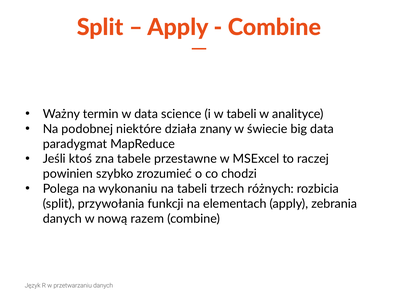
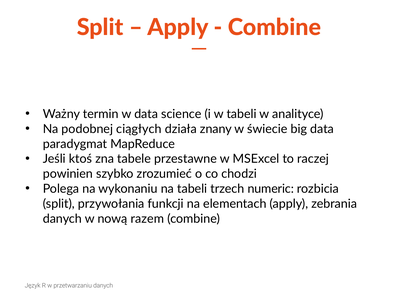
niektóre: niektóre -> ciągłych (139, 129)
różnych: różnych -> numeric (271, 188)
